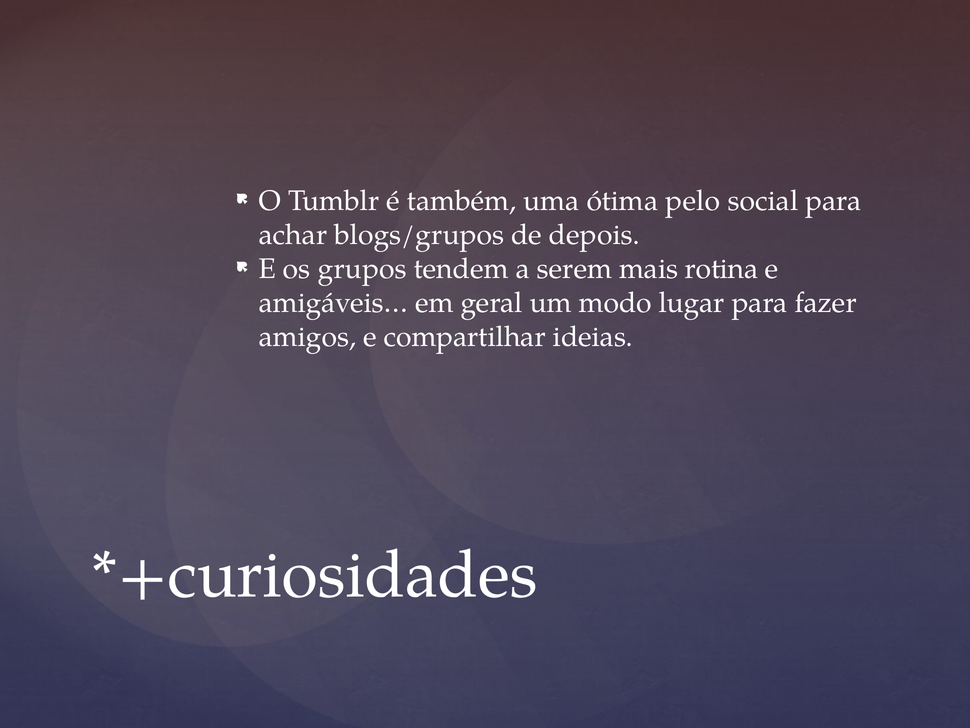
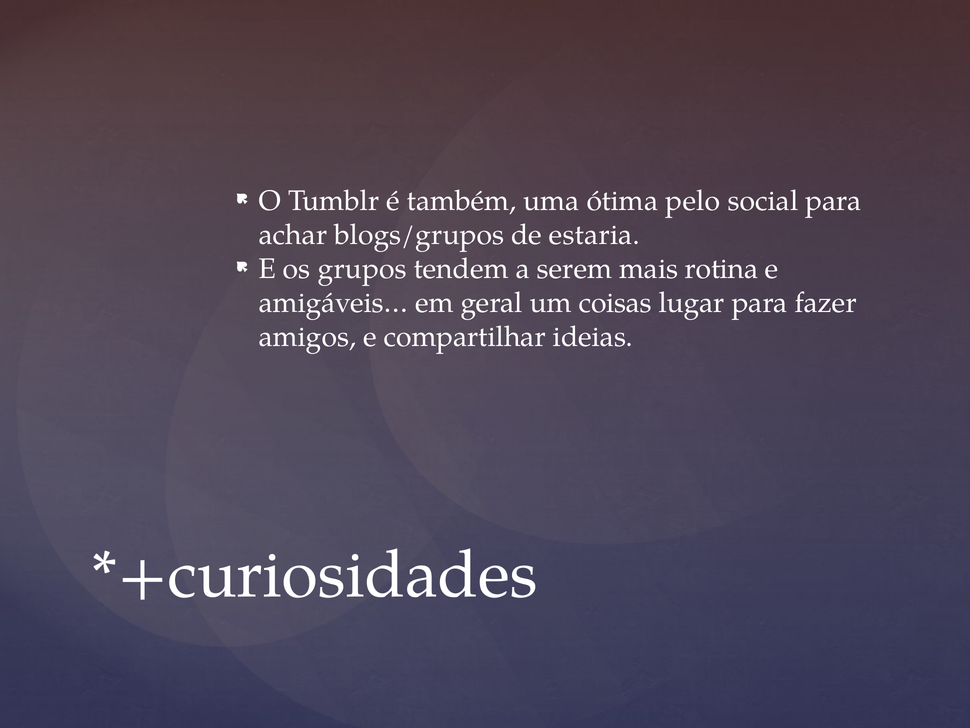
depois: depois -> estaria (594, 235)
modo: modo -> coisas (615, 303)
